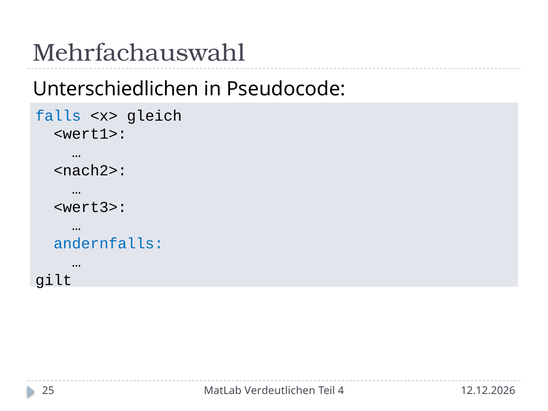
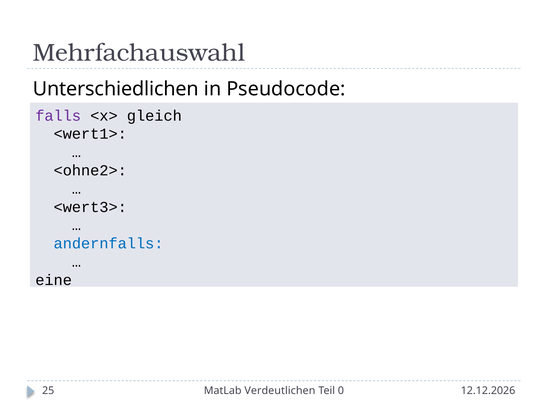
falls colour: blue -> purple (58, 116)
<nach2>: <nach2> -> <ohne2> (90, 170)
gilt: gilt -> eine (54, 280)
4: 4 -> 0 (341, 391)
